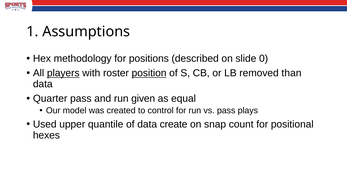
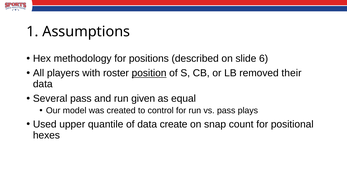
0: 0 -> 6 (264, 59)
players underline: present -> none (63, 73)
than: than -> their (291, 73)
Quarter: Quarter -> Several (50, 99)
